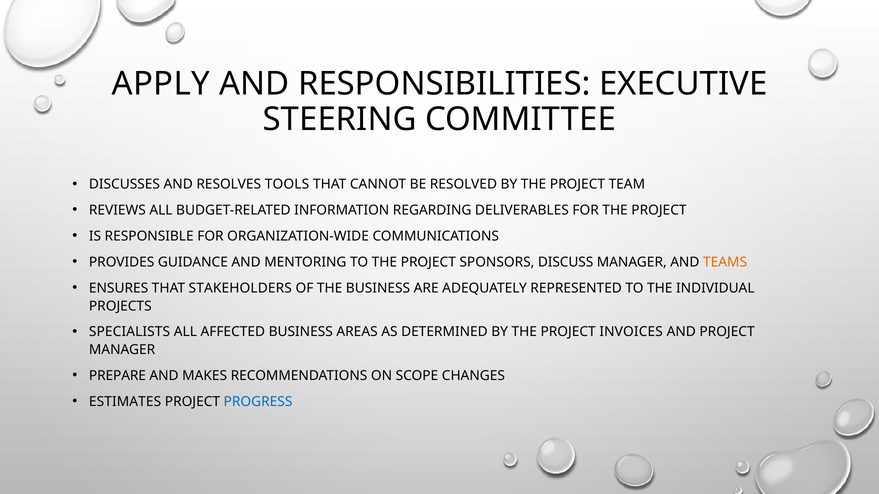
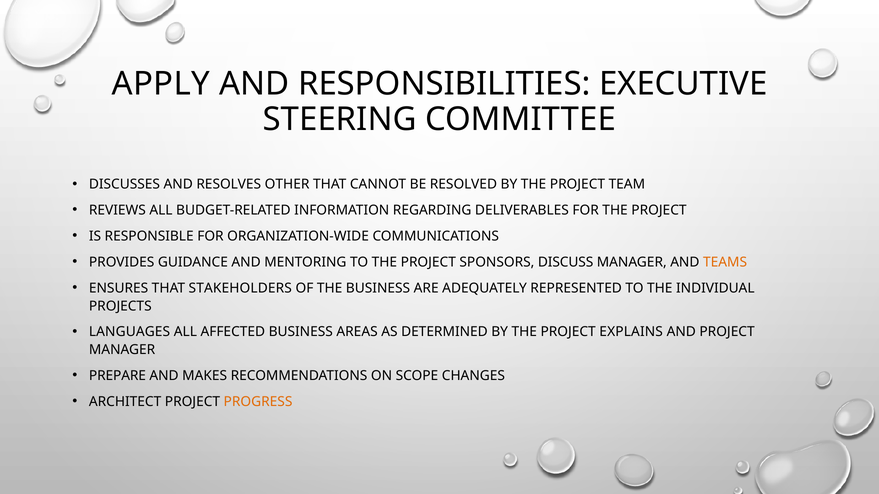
TOOLS: TOOLS -> OTHER (287, 184)
SPECIALISTS: SPECIALISTS -> LANGUAGES (130, 332)
INVOICES: INVOICES -> EXPLAINS (631, 332)
ESTIMATES: ESTIMATES -> ARCHITECT (125, 402)
PROGRESS colour: blue -> orange (258, 402)
